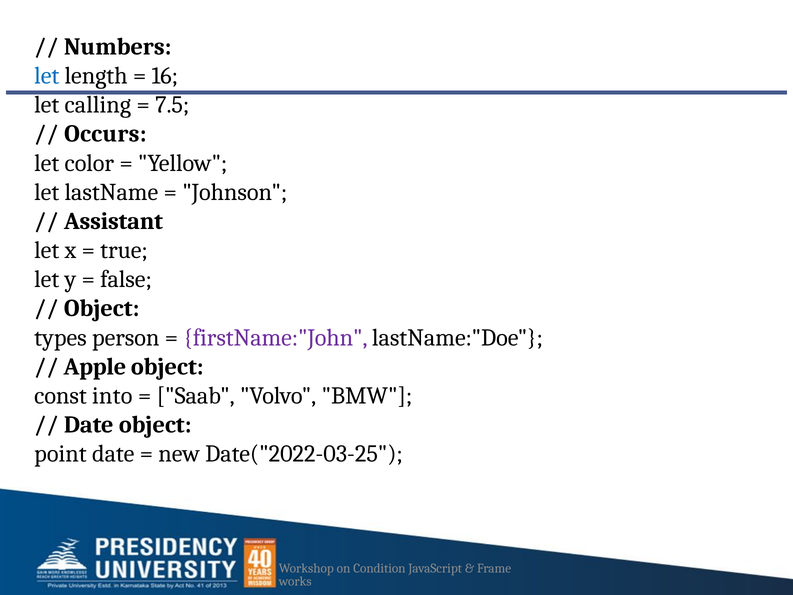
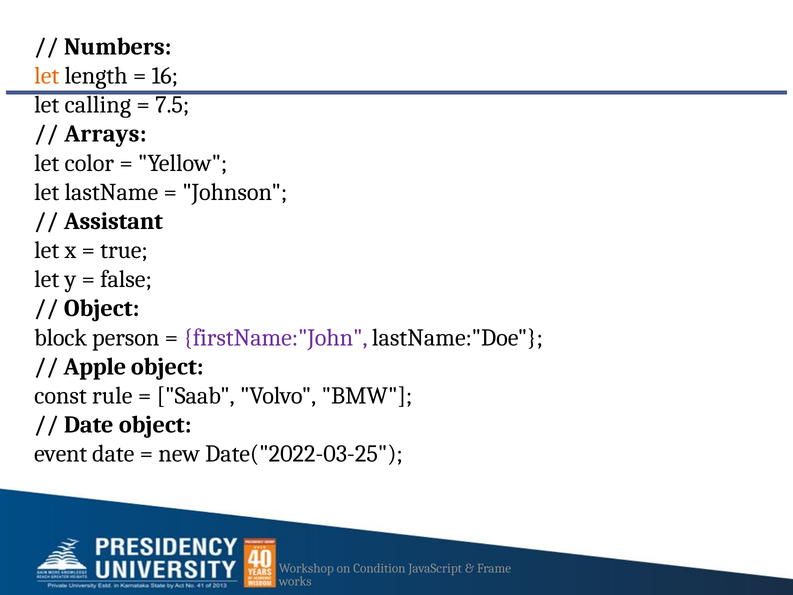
let colour: blue -> orange (47, 76)
Occurs: Occurs -> Arrays (105, 134)
types: types -> block (61, 337)
into: into -> rule (112, 396)
point: point -> event (61, 454)
